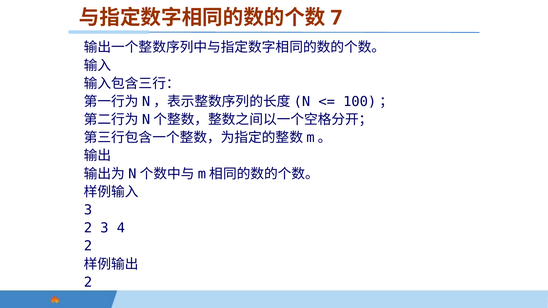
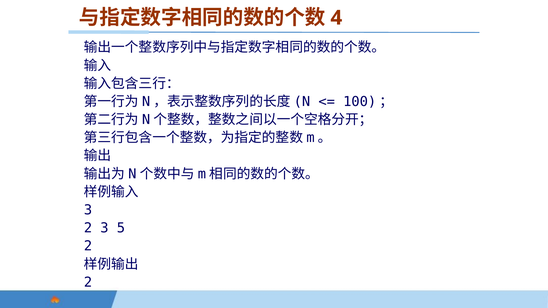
7: 7 -> 4 (336, 18)
4: 4 -> 5 (121, 228)
